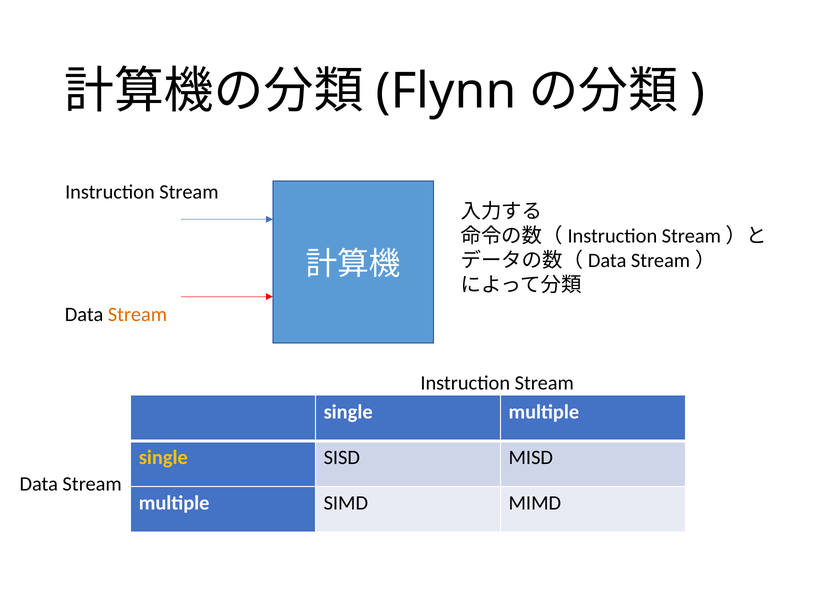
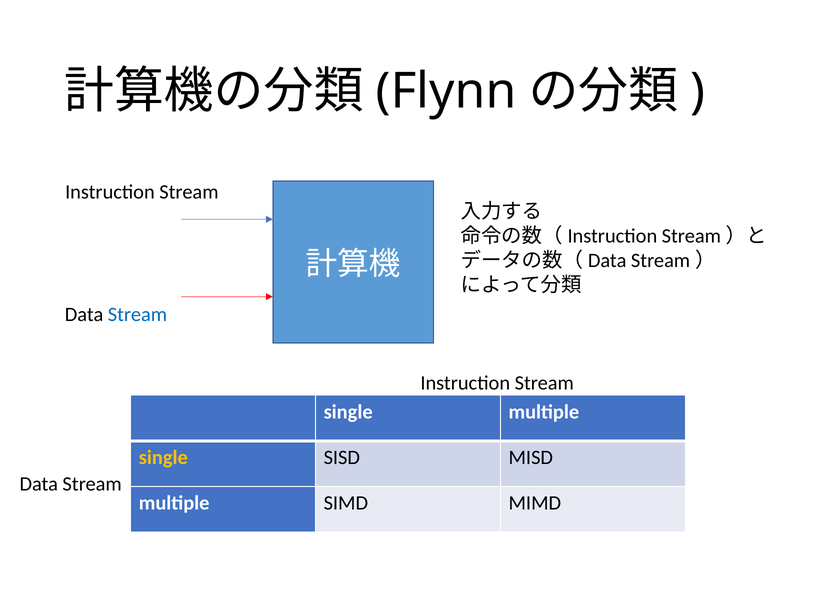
Stream colour: orange -> blue (137, 314)
